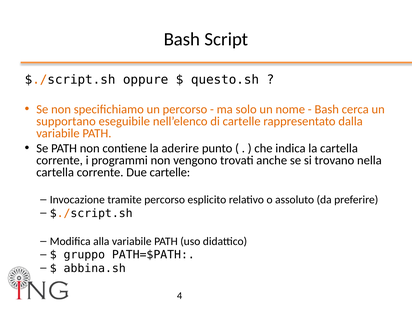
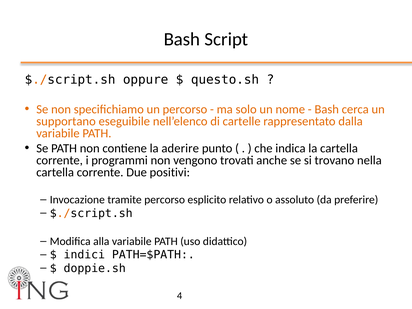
Due cartelle: cartelle -> positivi (170, 172)
gruppo: gruppo -> indici (84, 255)
abbina.sh: abbina.sh -> doppie.sh (95, 268)
